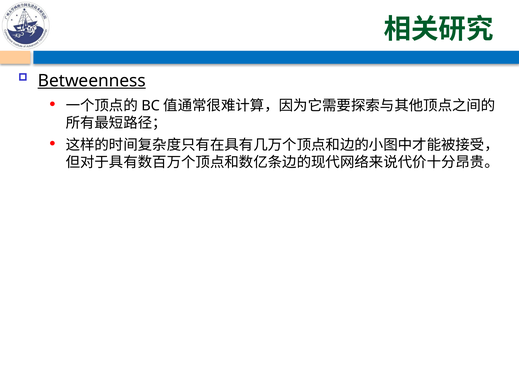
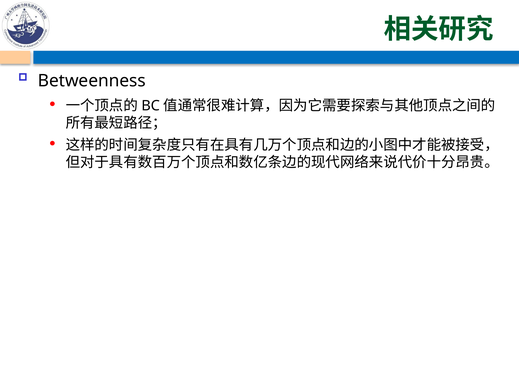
Betweenness underline: present -> none (92, 81)
